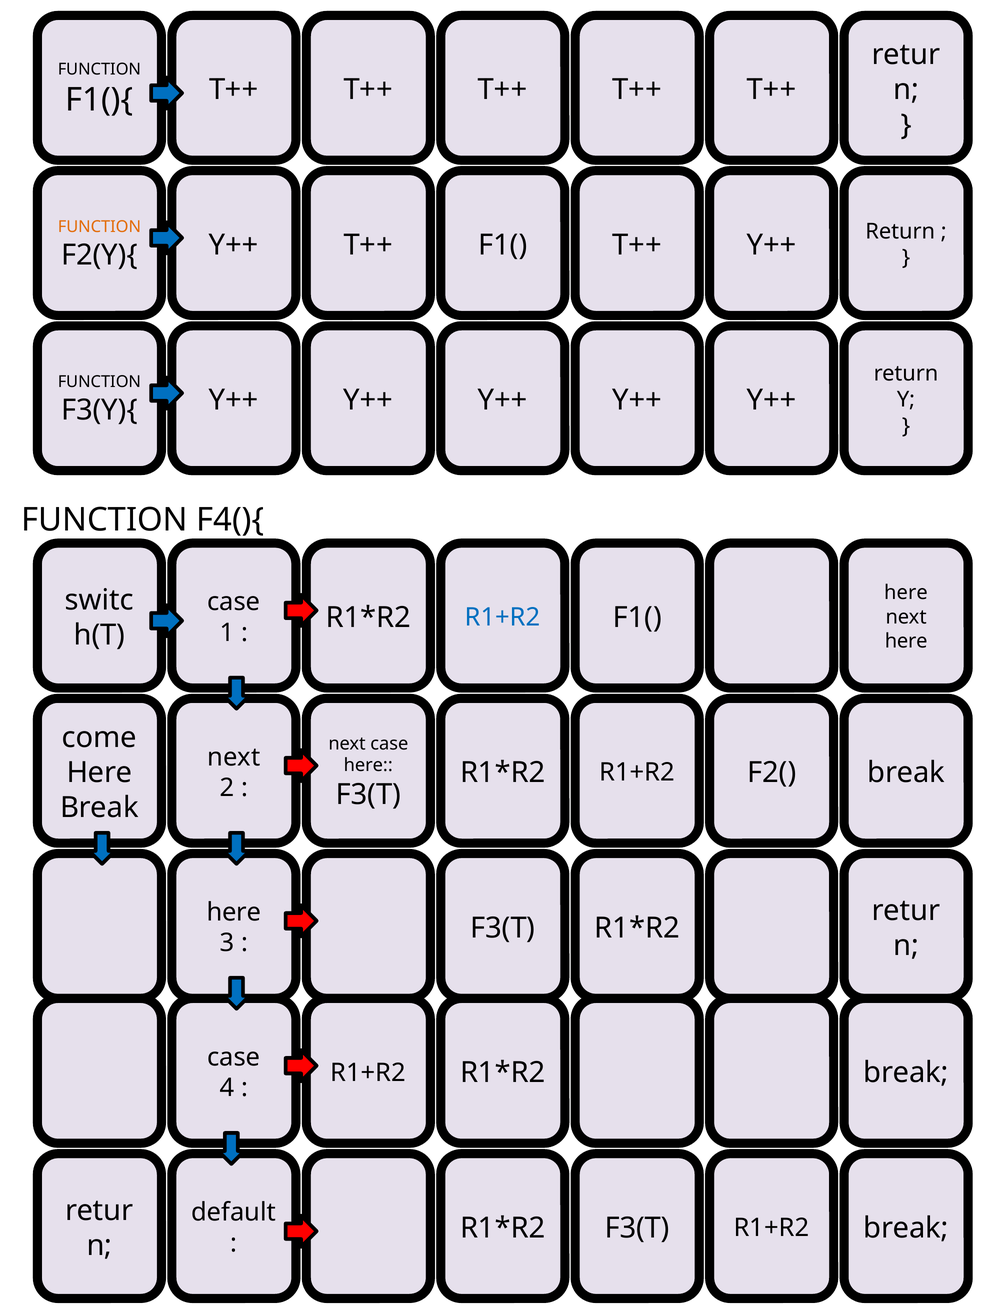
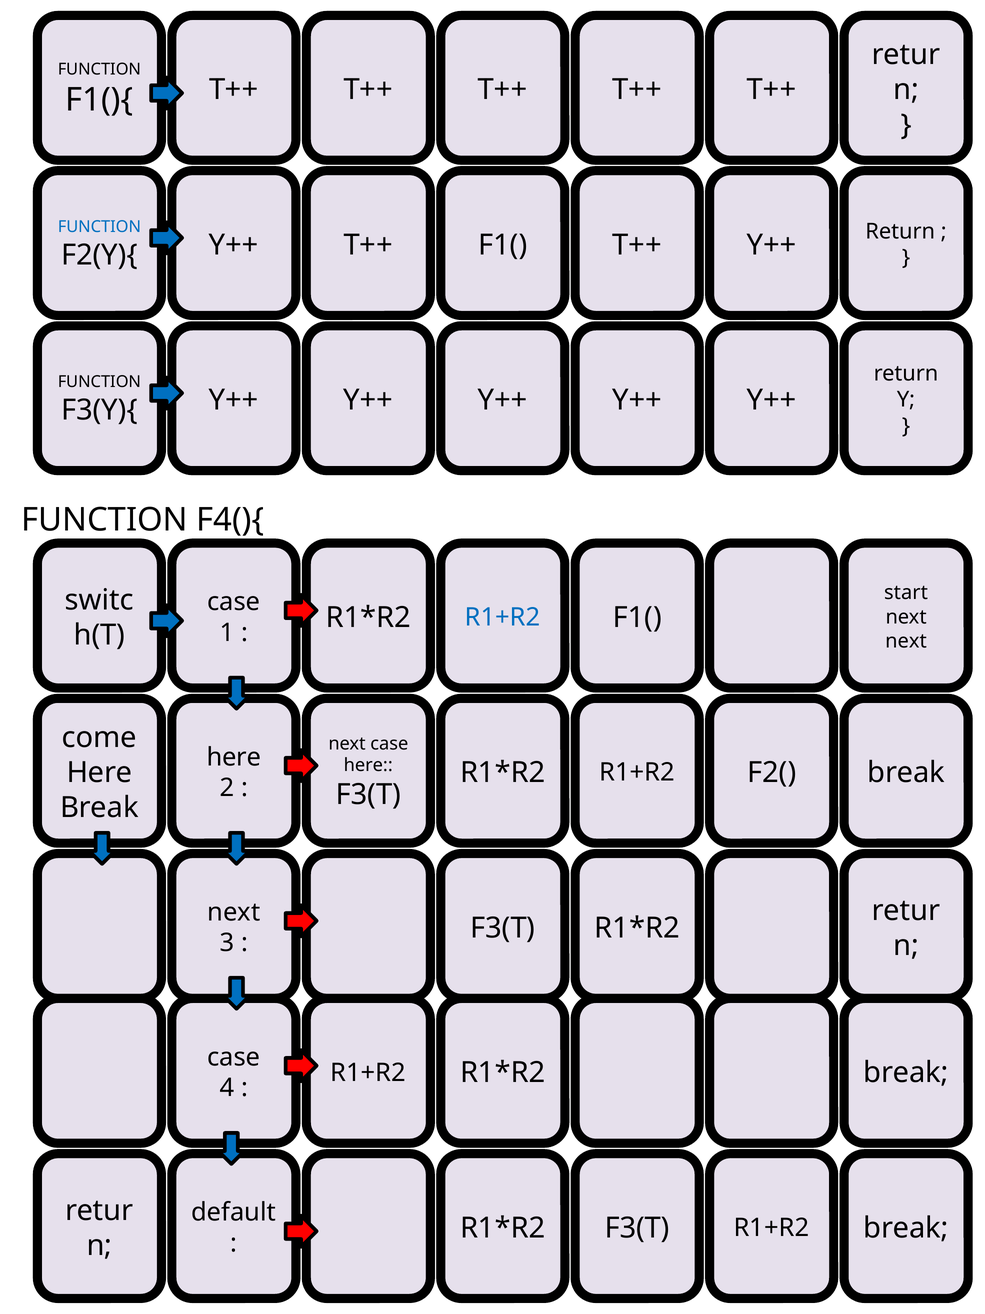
FUNCTION colour: orange -> blue (99, 227)
here: here -> start (906, 592)
here: here -> next (906, 641)
next: next -> here (234, 757)
here: here -> next (234, 912)
